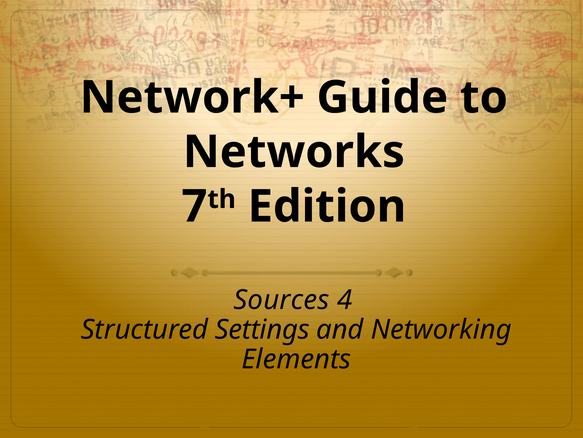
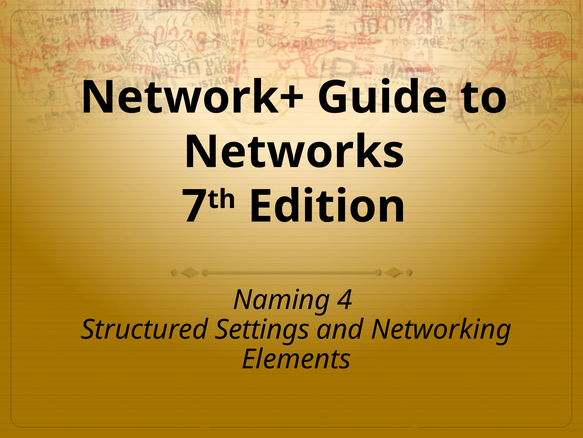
Sources: Sources -> Naming (282, 299)
